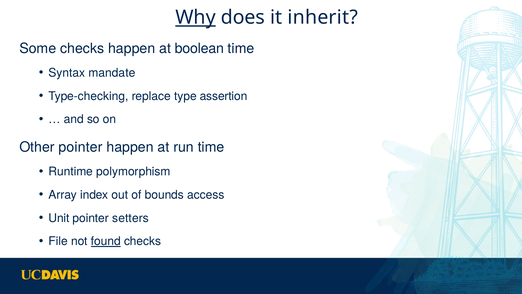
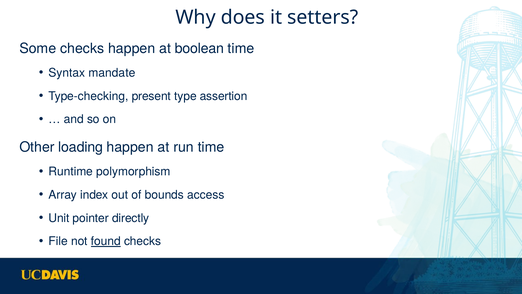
Why underline: present -> none (196, 17)
inherit: inherit -> setters (323, 17)
replace: replace -> present (151, 96)
Other pointer: pointer -> loading (81, 147)
setters: setters -> directly (131, 218)
